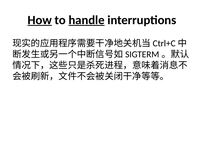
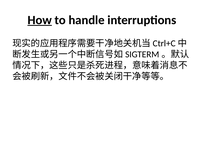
handle underline: present -> none (87, 20)
